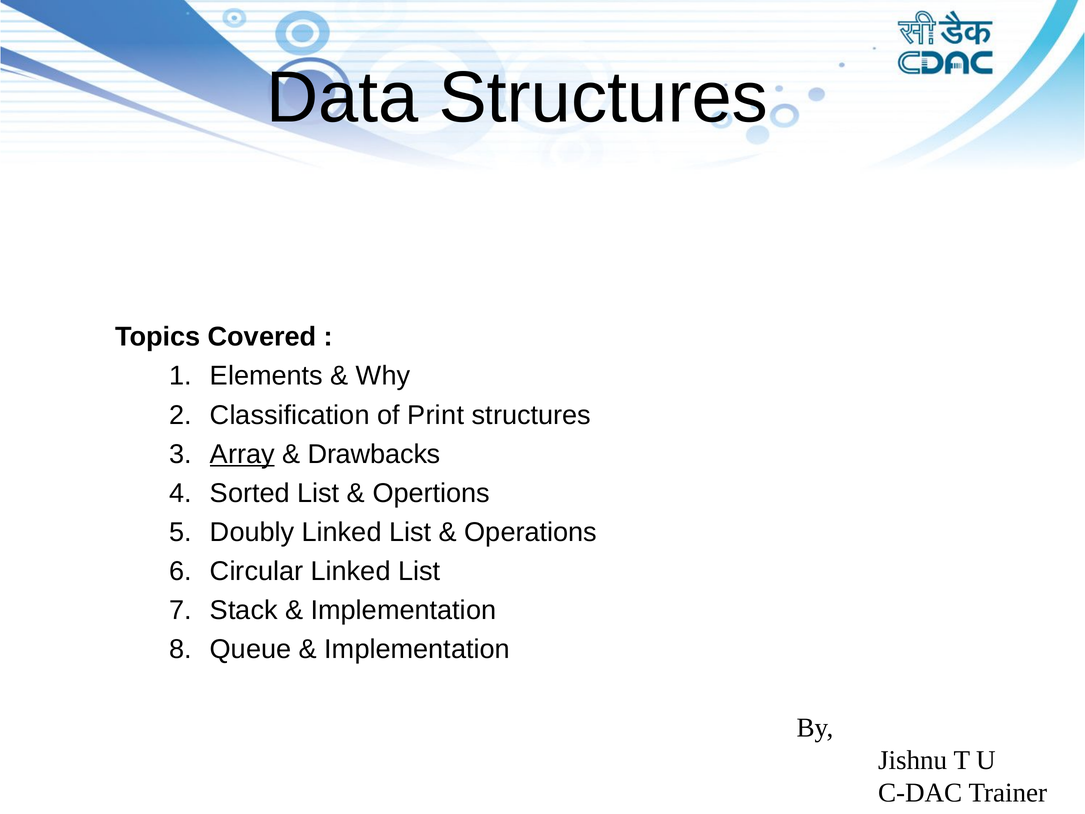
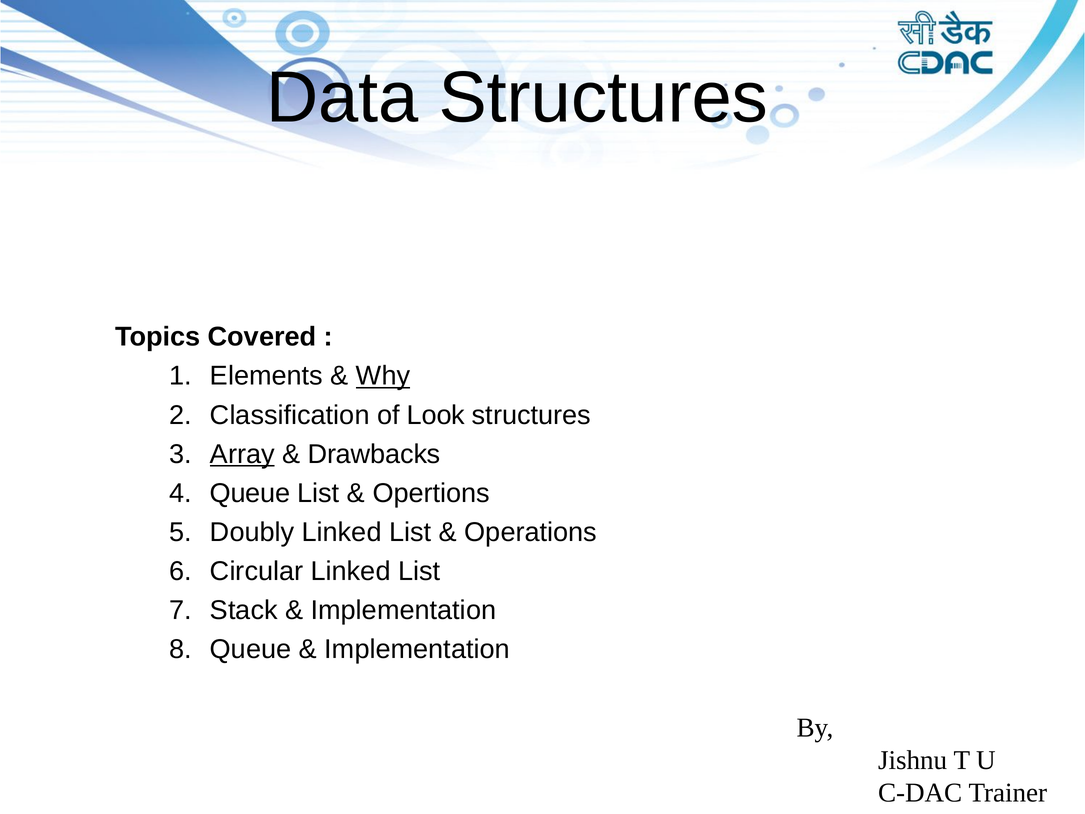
Why underline: none -> present (383, 376)
Print: Print -> Look (436, 415)
Sorted: Sorted -> Queue (250, 493)
